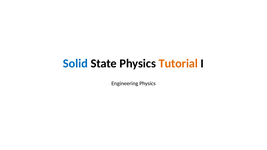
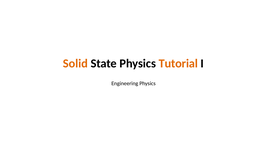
Solid colour: blue -> orange (75, 64)
